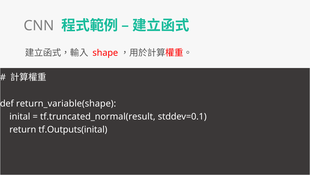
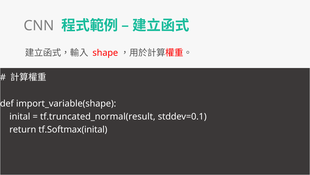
return_variable(shape: return_variable(shape -> import_variable(shape (66, 103)
tf.Outputs(inital: tf.Outputs(inital -> tf.Softmax(inital (73, 129)
